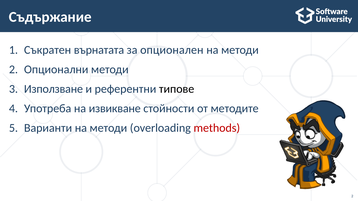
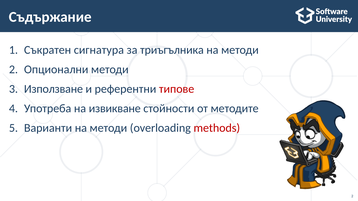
върнатата: върнатата -> сигнатура (99, 50)
опционален: опционален -> триъгълника (172, 50)
типове colour: black -> red (177, 89)
